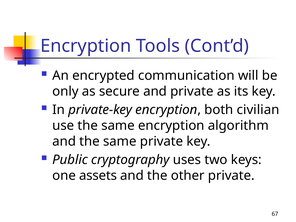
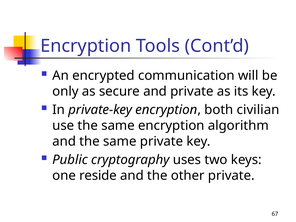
assets: assets -> reside (98, 176)
